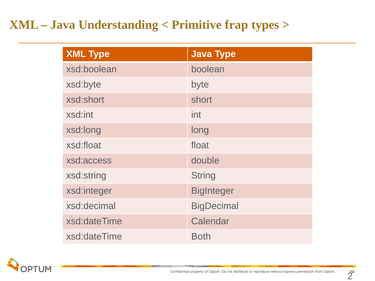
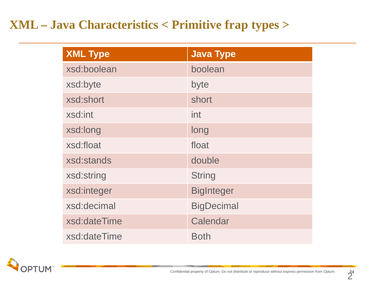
Understanding: Understanding -> Characteristics (118, 25)
xsd:access: xsd:access -> xsd:stands (89, 161)
